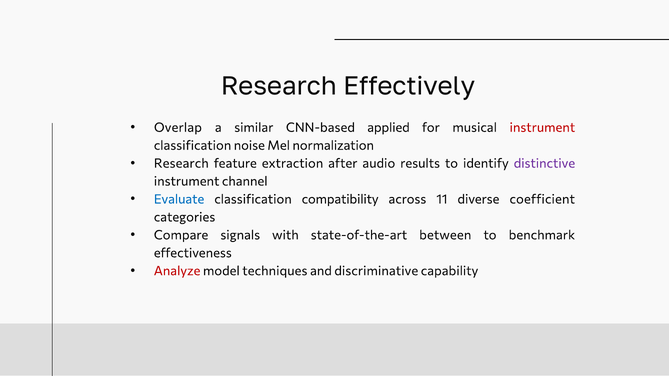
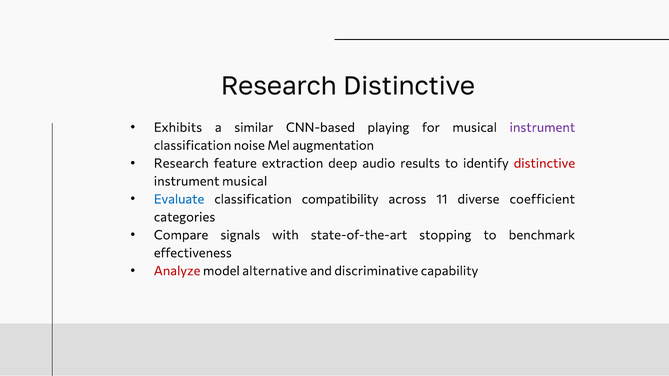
Research Effectively: Effectively -> Distinctive (409, 86)
Overlap: Overlap -> Exhibits (178, 128)
applied: applied -> playing (388, 128)
instrument colour: red -> purple (542, 128)
normalization: normalization -> augmentation (333, 146)
after: after -> deep (343, 164)
distinctive colour: purple -> red (544, 164)
instrument channel: channel -> musical (245, 181)
between: between -> stopping (445, 235)
techniques: techniques -> alternative (275, 271)
